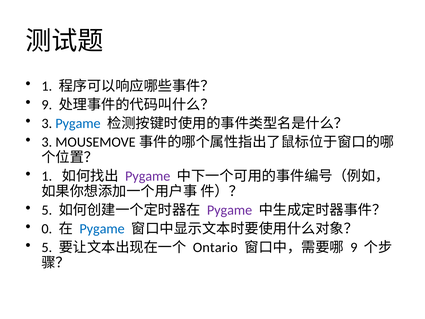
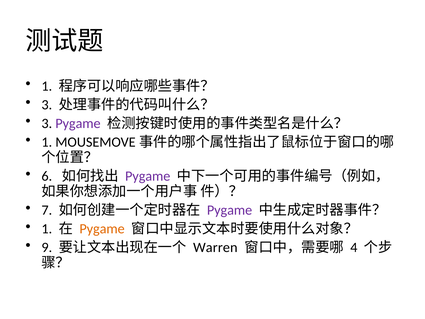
9: 9 -> 3 (47, 105)
Pygame colour: blue -> purple (78, 123)
3: 3 -> 1 (47, 142)
1: 1 -> 6 (47, 176)
5: 5 -> 7 (47, 210)
0: 0 -> 1 (47, 229)
Pygame colour: blue -> orange (102, 229)
5: 5 -> 9 (47, 247)
Ontario: Ontario -> Warren (215, 247)
9: 9 -> 4 (354, 247)
